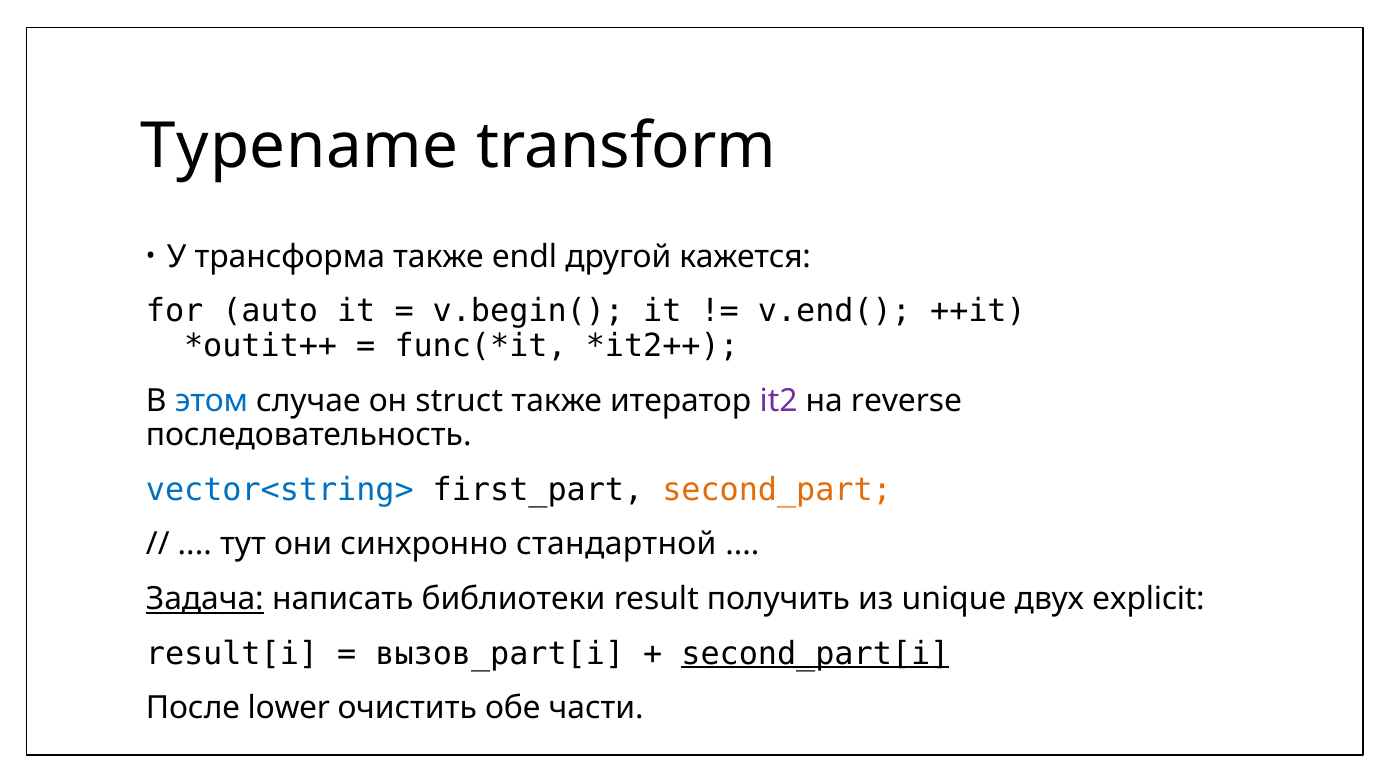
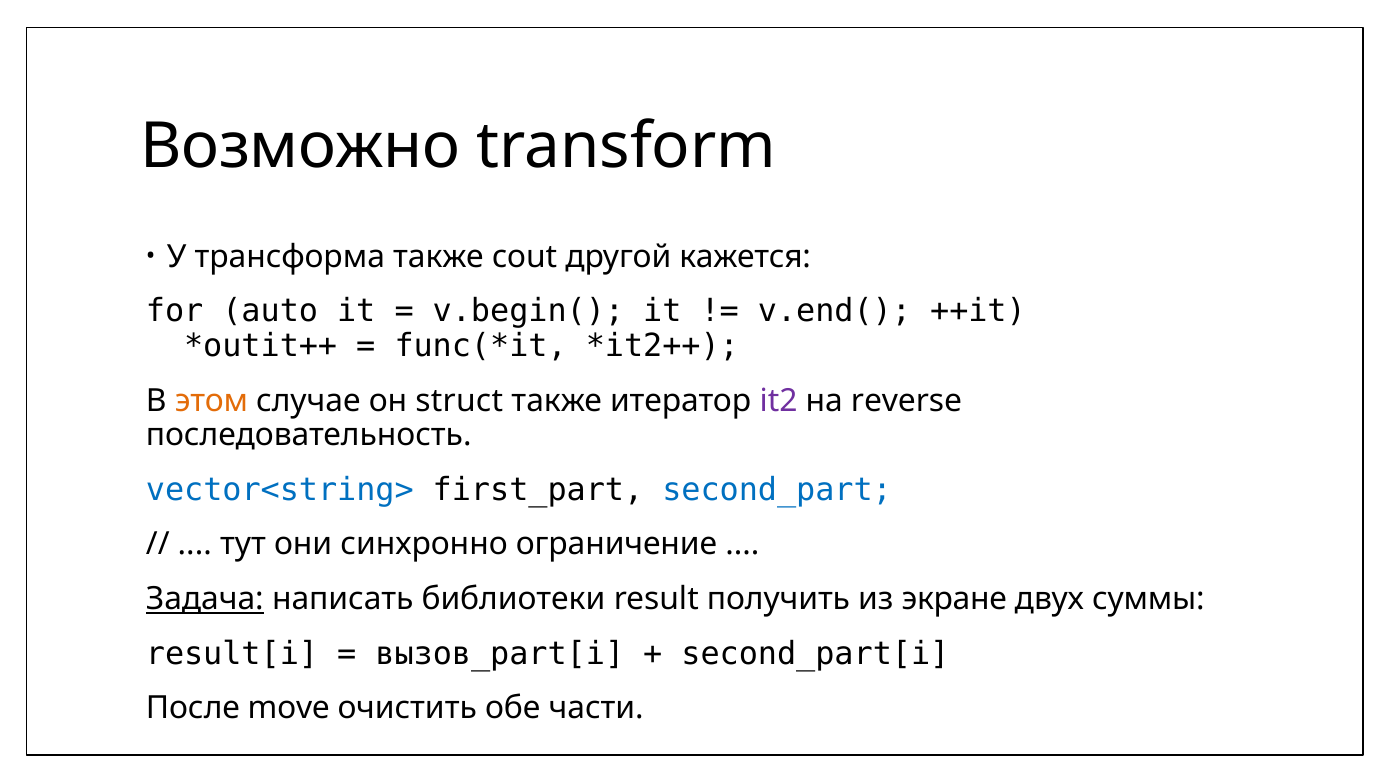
Typename: Typename -> Возможно (300, 146)
endl: endl -> cout (524, 257)
этом colour: blue -> orange (211, 400)
second_part colour: orange -> blue (777, 490)
стандартной: стандартной -> ограничение (616, 544)
unique: unique -> экране (954, 599)
explicit: explicit -> суммы (1148, 599)
second_part[i underline: present -> none (815, 654)
lower: lower -> move (289, 708)
